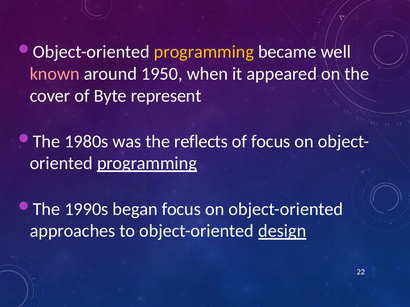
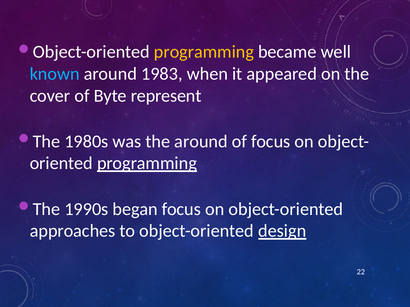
known colour: pink -> light blue (55, 74)
1950: 1950 -> 1983 (162, 74)
the reflects: reflects -> around (201, 142)
